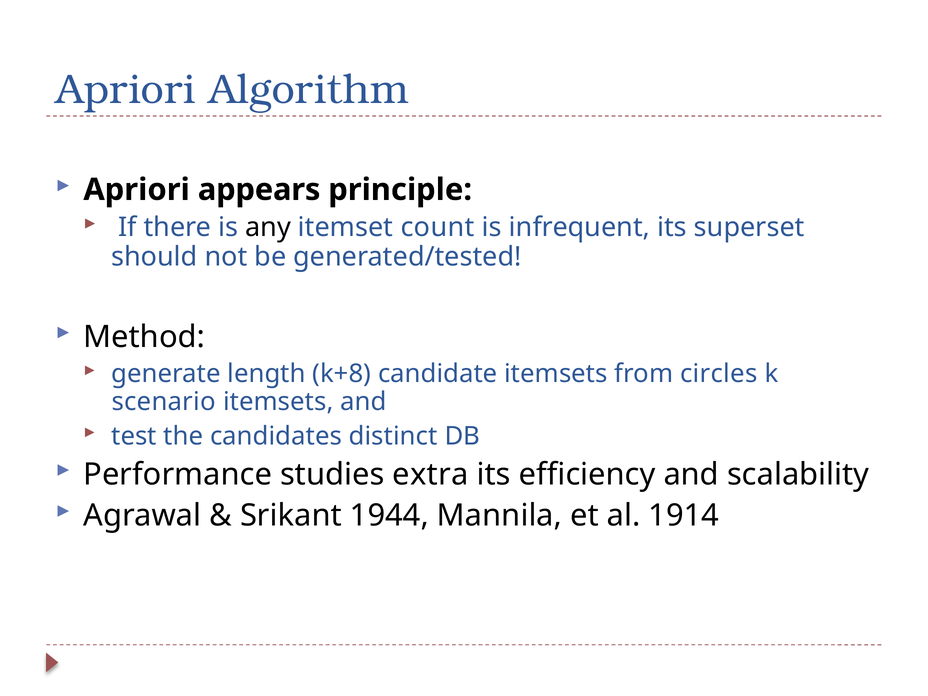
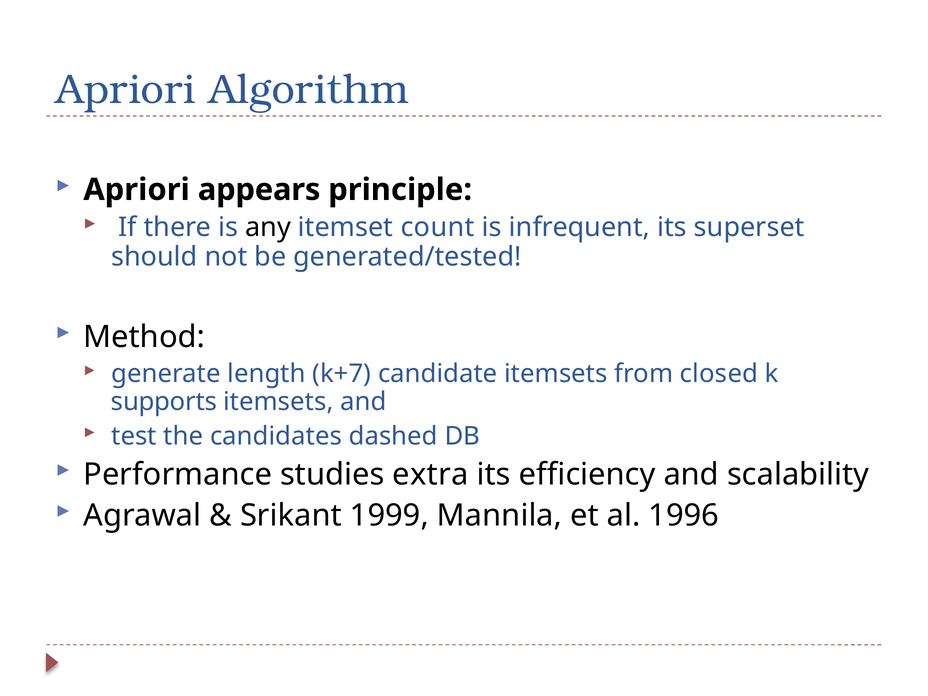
k+8: k+8 -> k+7 (342, 374)
circles: circles -> closed (719, 374)
scenario: scenario -> supports (164, 402)
distinct: distinct -> dashed (393, 436)
1944: 1944 -> 1999 (389, 516)
1914: 1914 -> 1996 (684, 516)
